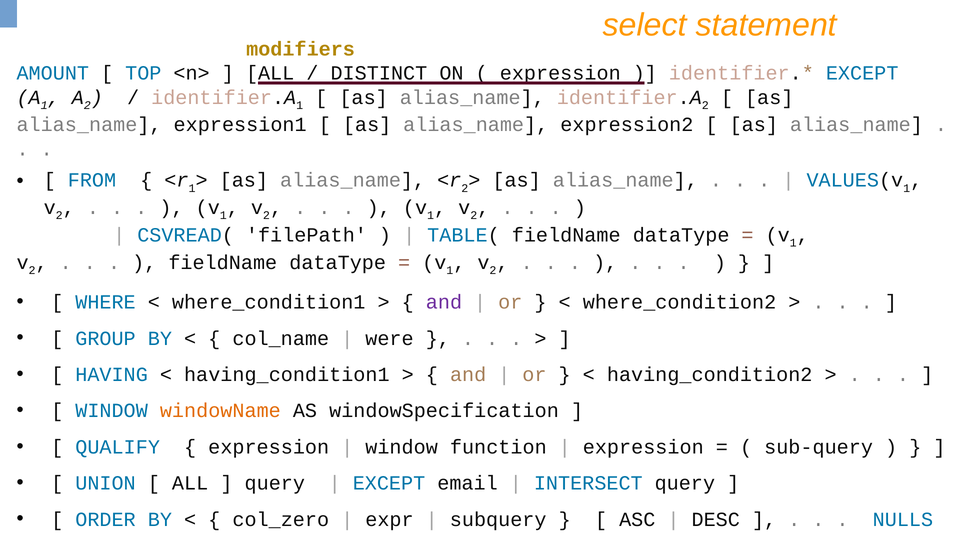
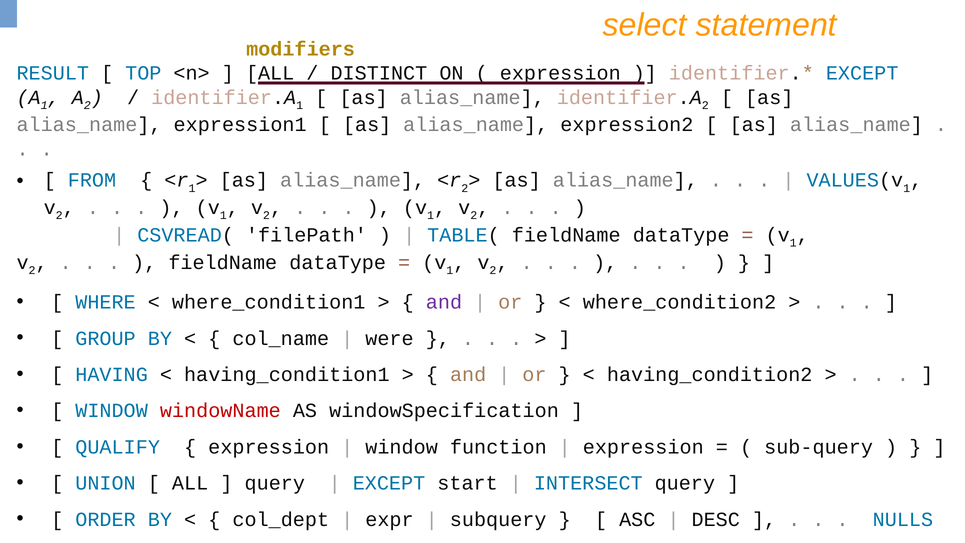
AMOUNT: AMOUNT -> RESULT (53, 73)
windowName colour: orange -> red (220, 411)
email: email -> start (468, 483)
col_zero: col_zero -> col_dept (281, 519)
